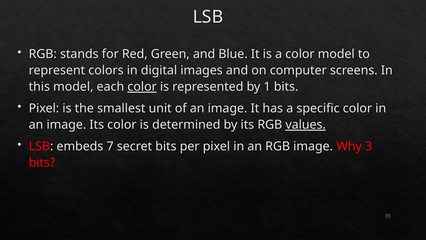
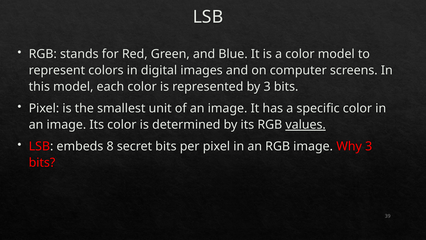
color underline: present -> none (142, 87)
by 1: 1 -> 3 (267, 87)
7: 7 -> 8 (110, 146)
